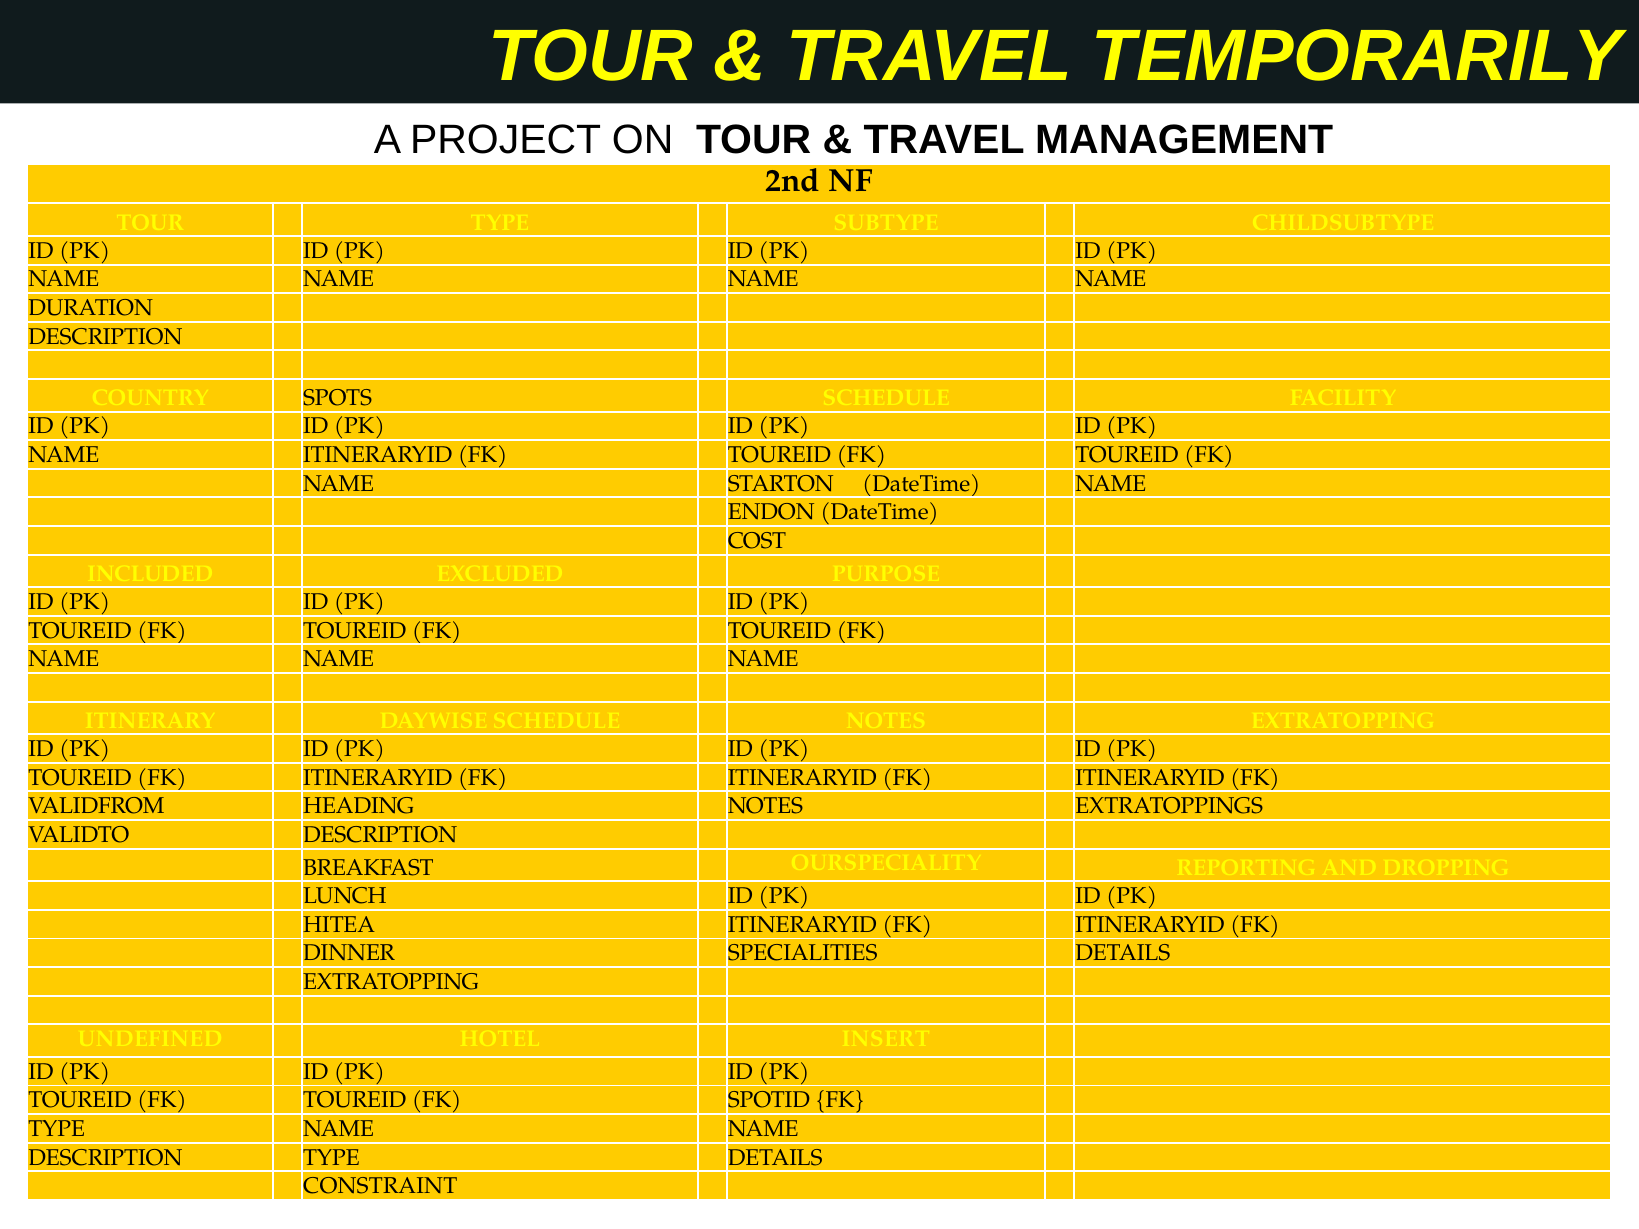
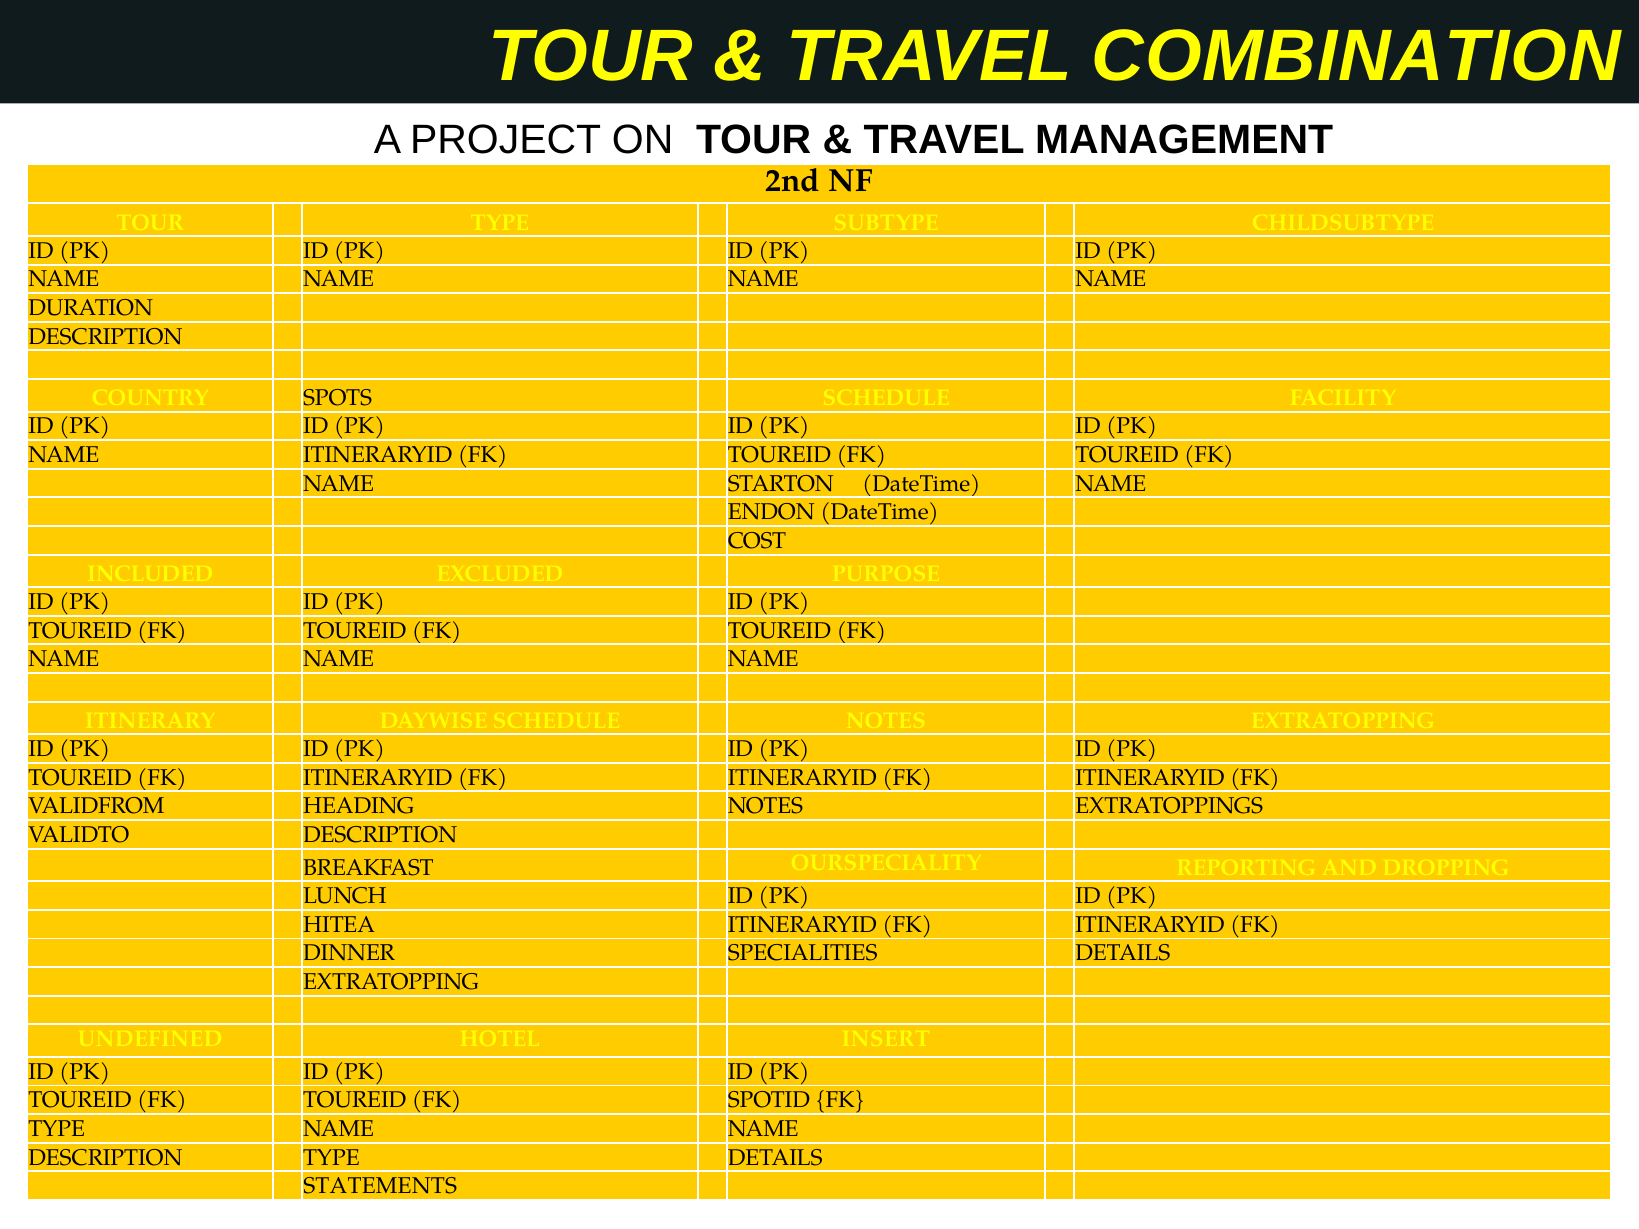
TEMPORARILY: TEMPORARILY -> COMBINATION (1356, 57)
CONSTRAINT: CONSTRAINT -> STATEMENTS (380, 1186)
